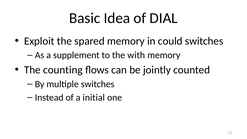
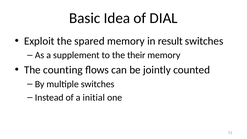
could: could -> result (170, 41)
with: with -> their (136, 55)
